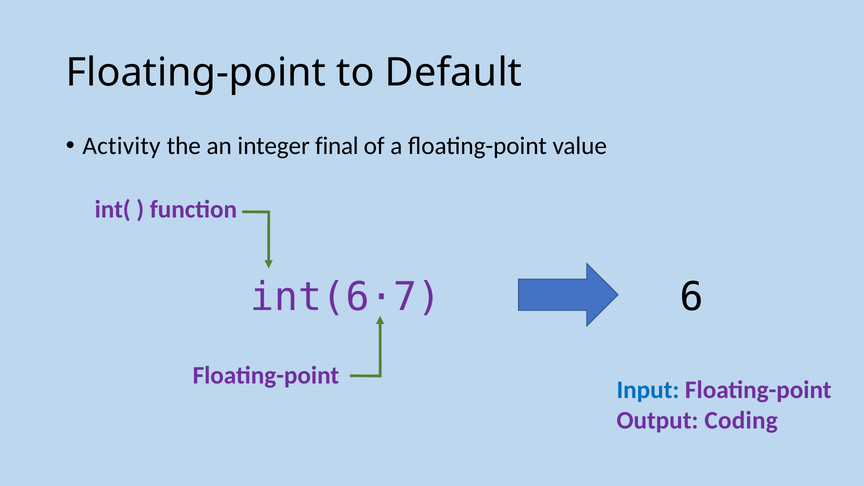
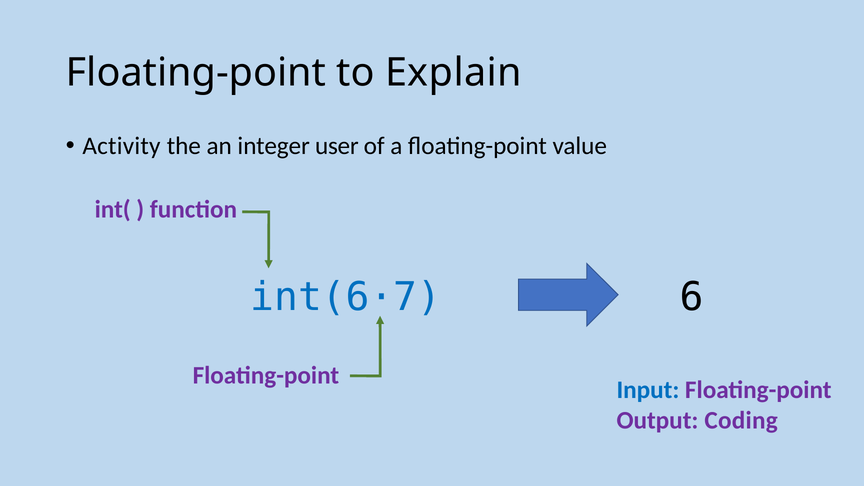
Default: Default -> Explain (453, 73)
final: final -> user (337, 146)
int(6·7 colour: purple -> blue (346, 297)
